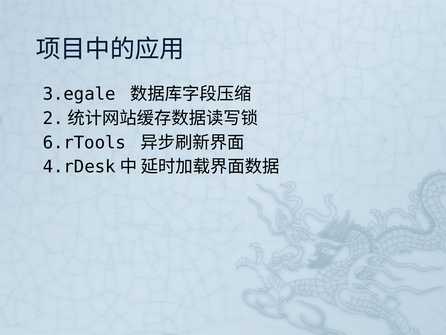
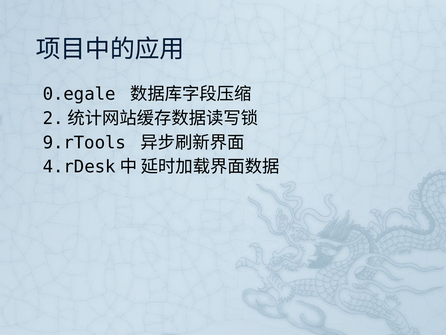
3.egale: 3.egale -> 0.egale (79, 94)
6.rTools: 6.rTools -> 9.rTools (84, 142)
